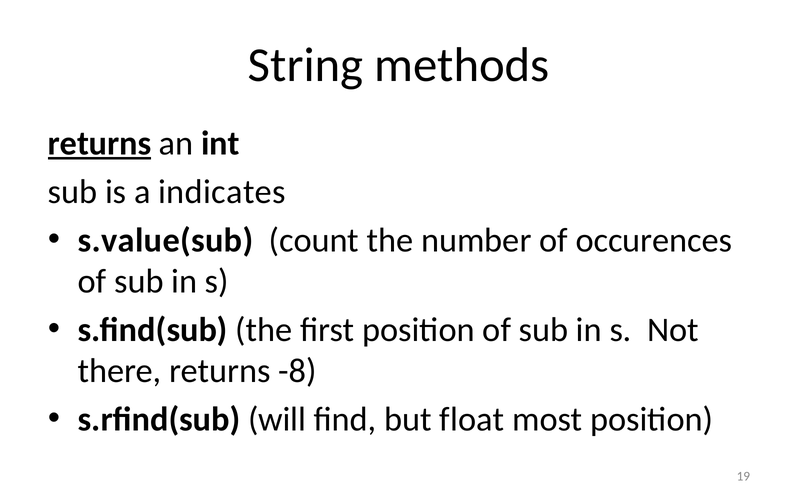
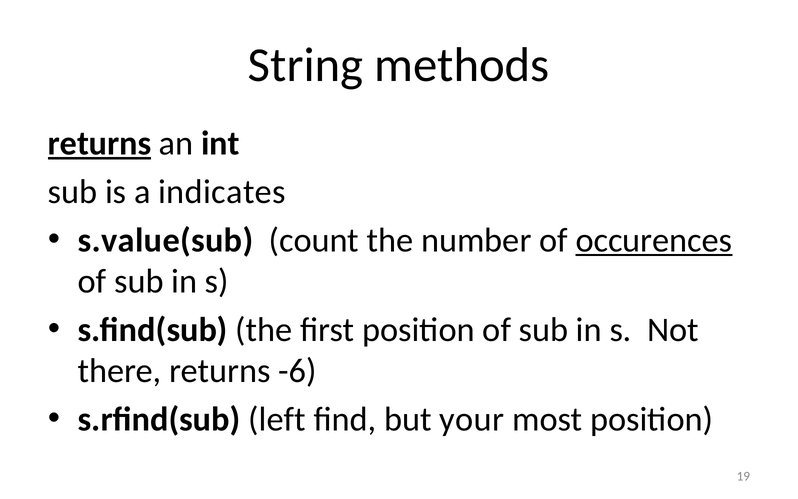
occurences underline: none -> present (654, 240)
-8: -8 -> -6 (297, 371)
will: will -> left (277, 419)
float: float -> your (472, 419)
